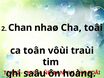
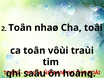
2 Chan: Chan -> Toân (20, 28)
